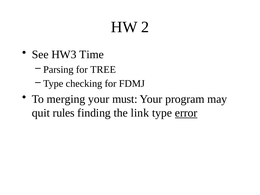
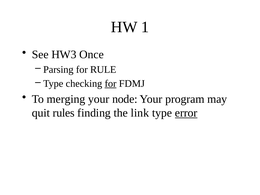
2: 2 -> 1 (145, 27)
Time: Time -> Once (92, 55)
TREE: TREE -> RULE (103, 69)
for underline: none -> present (111, 84)
must: must -> node (125, 99)
